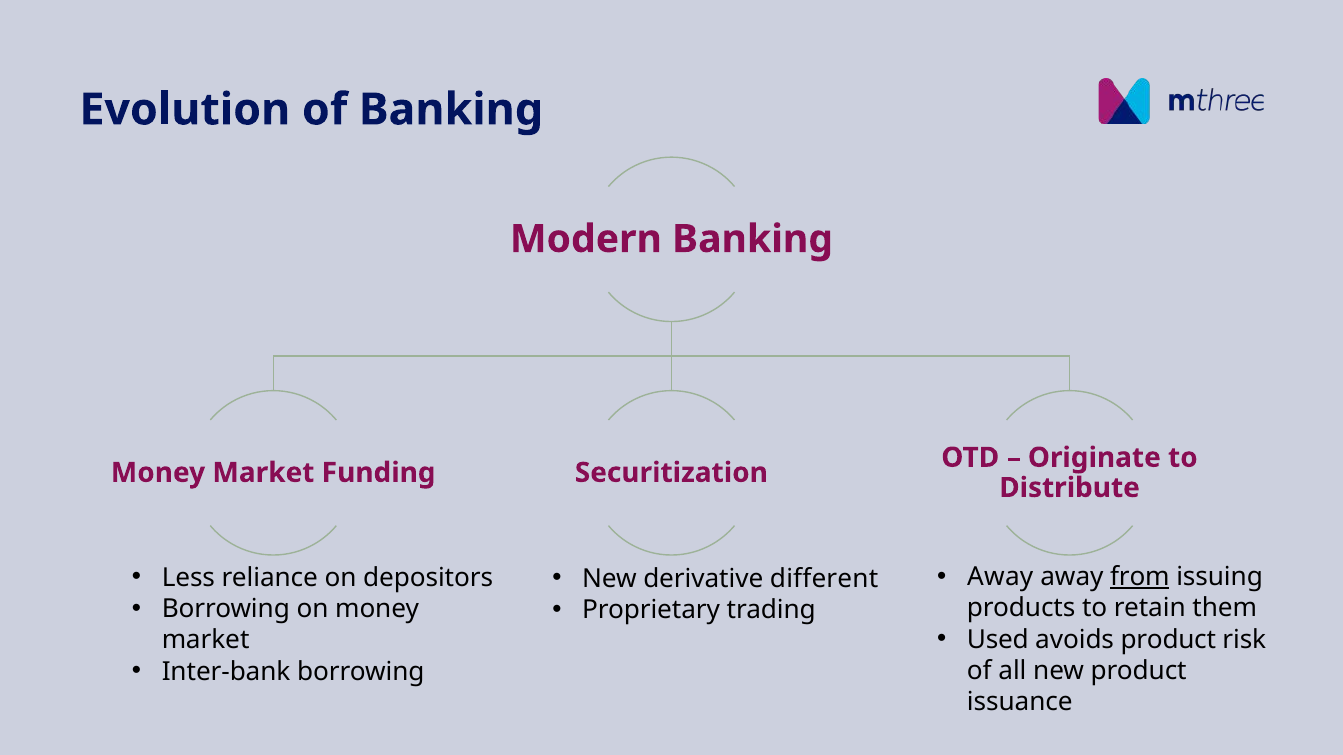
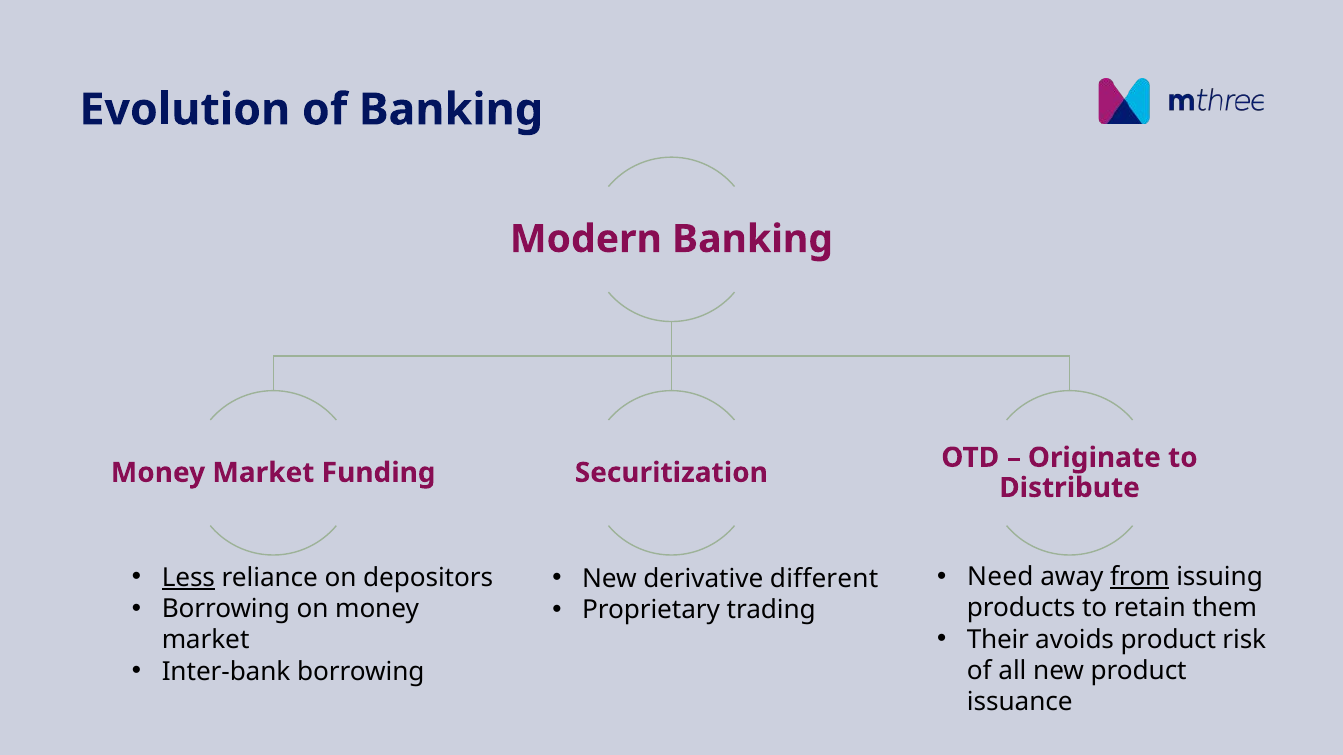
Away: Away -> Need (1000, 577)
Less underline: none -> present (188, 578)
Used: Used -> Their (998, 640)
